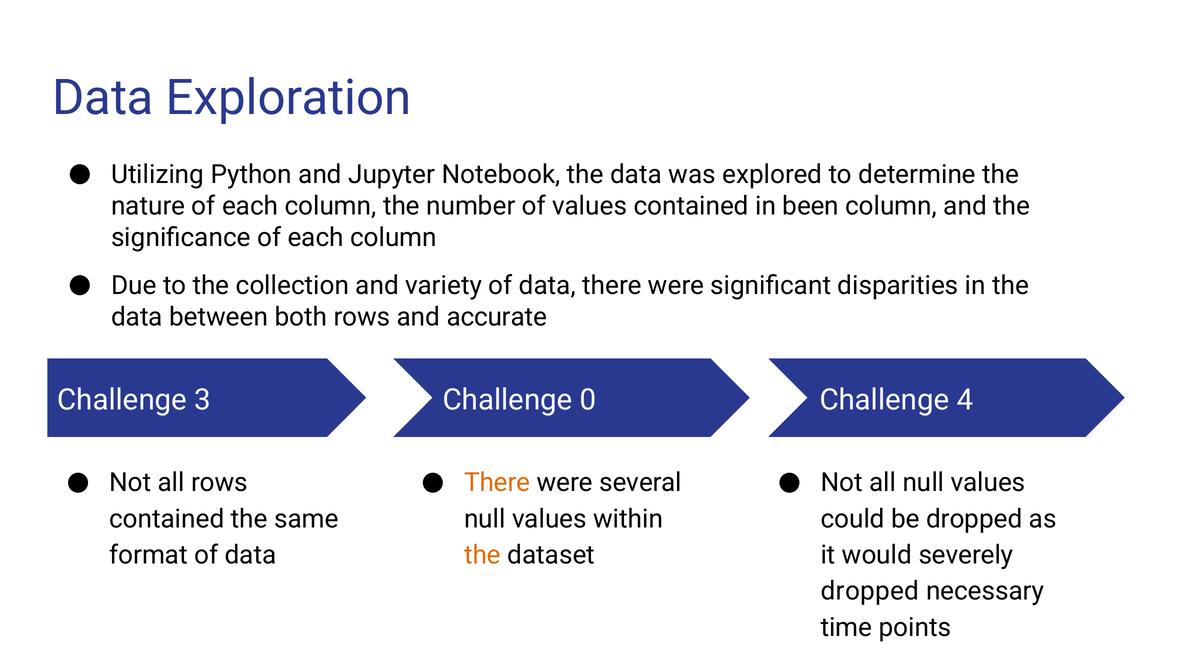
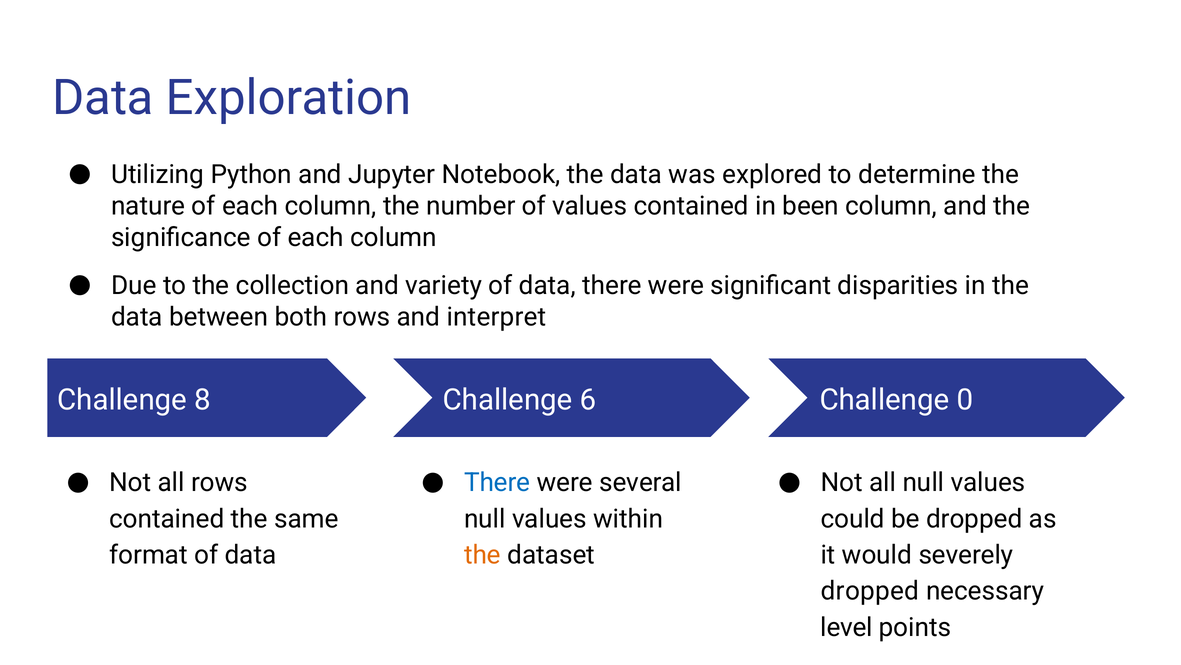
accurate: accurate -> interpret (497, 317)
3: 3 -> 8 (203, 399)
0: 0 -> 6 (588, 399)
4: 4 -> 0 (965, 399)
There colour: orange -> blue (497, 482)
time: time -> level (847, 627)
